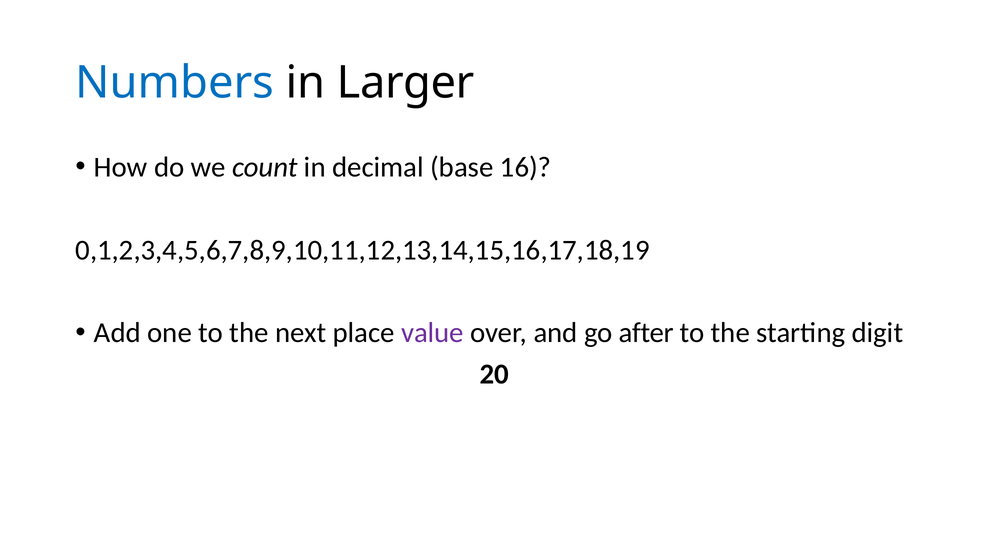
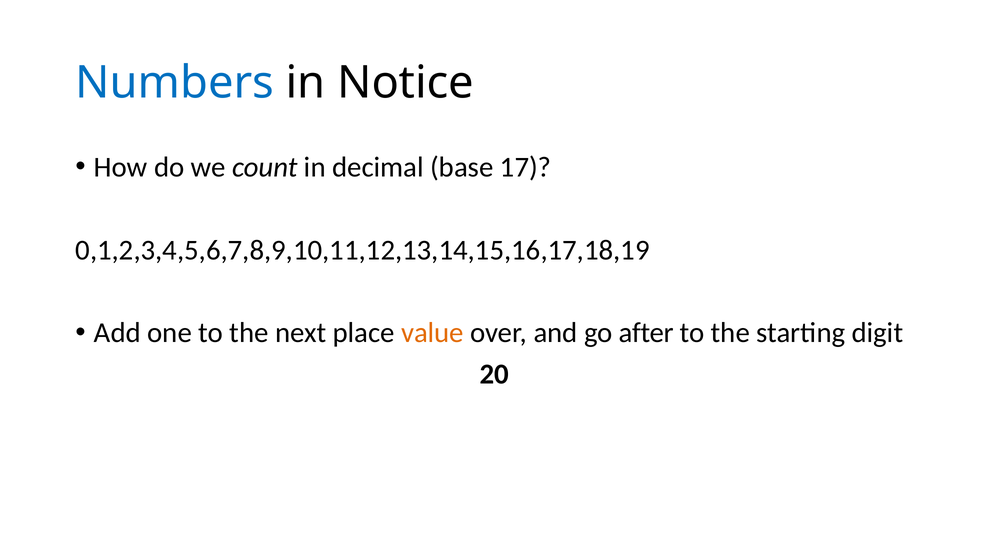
Larger: Larger -> Notice (406, 83)
16: 16 -> 17 (526, 167)
value colour: purple -> orange (432, 333)
